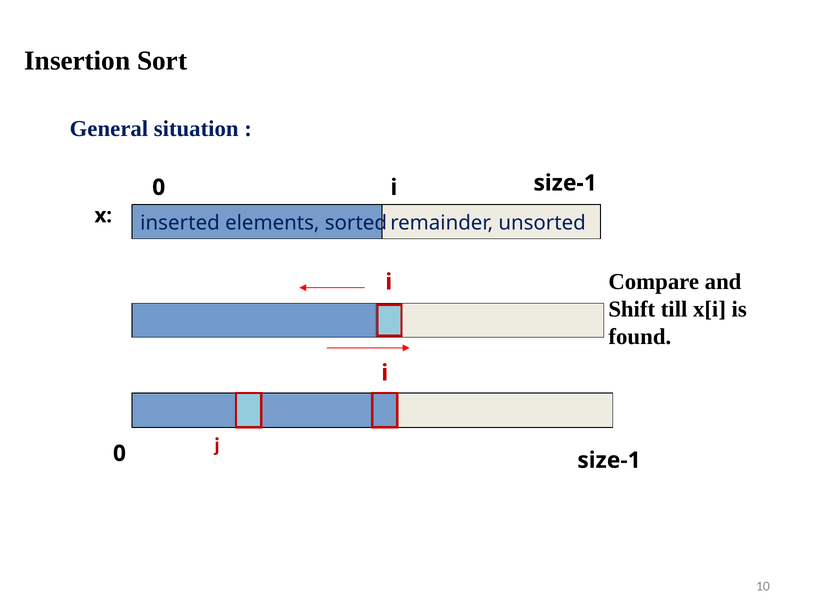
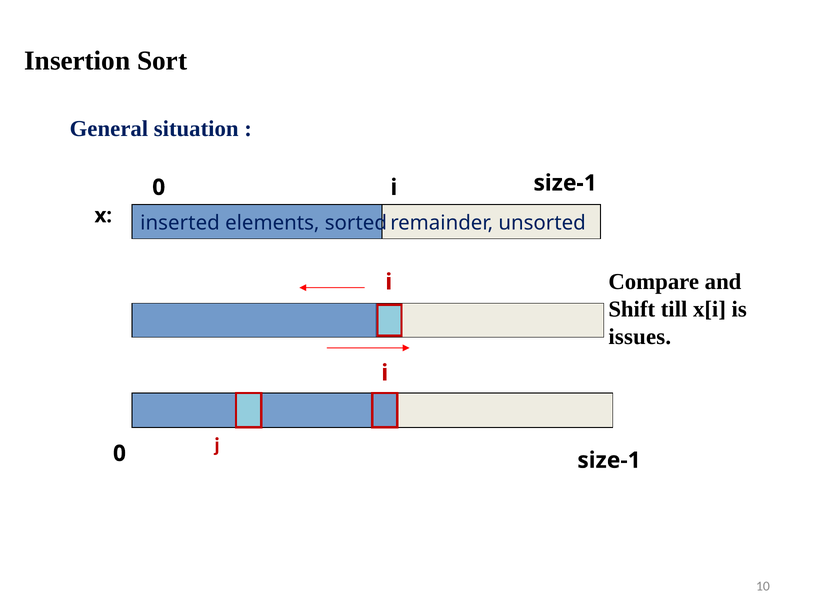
found: found -> issues (640, 337)
